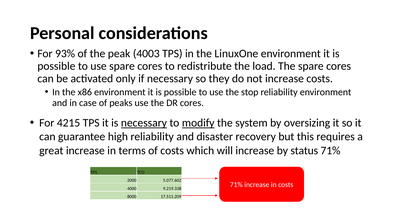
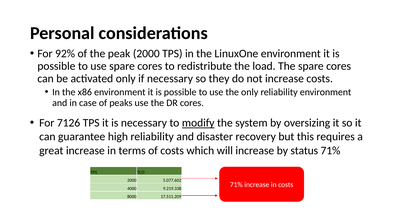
93%: 93% -> 92% (65, 54)
peak 4003: 4003 -> 2000 (146, 54)
the stop: stop -> only (250, 92)
4215: 4215 -> 7126 (69, 123)
necessary underline: present -> none (144, 123)
